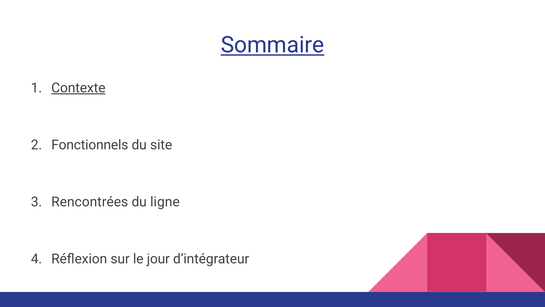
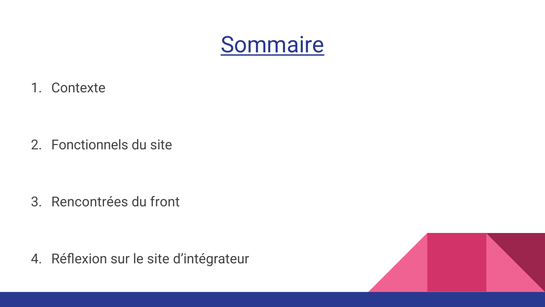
Contexte underline: present -> none (78, 88)
ligne: ligne -> front (165, 202)
le jour: jour -> site (158, 259)
